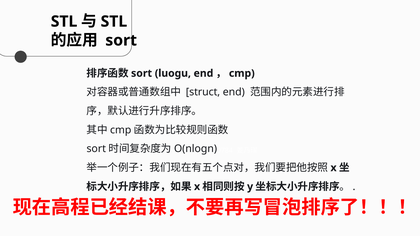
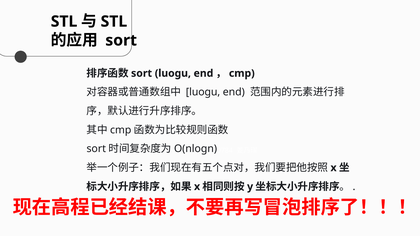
struct: struct -> luogu (203, 92)
